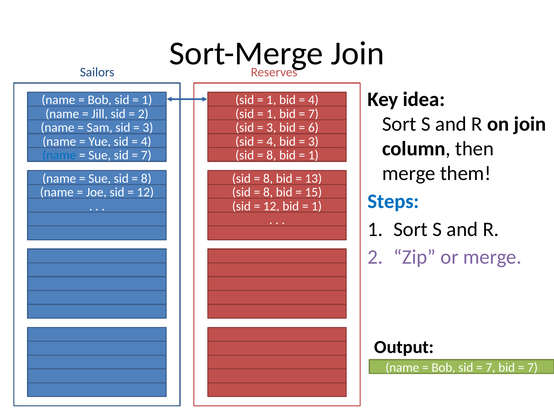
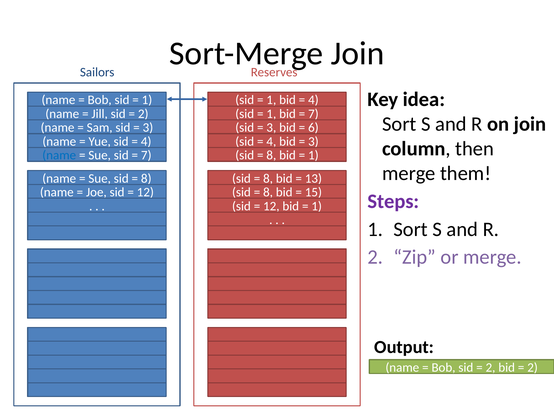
Steps colour: blue -> purple (393, 202)
7: 7 -> 2 (490, 368)
7: 7 -> 2 (533, 368)
